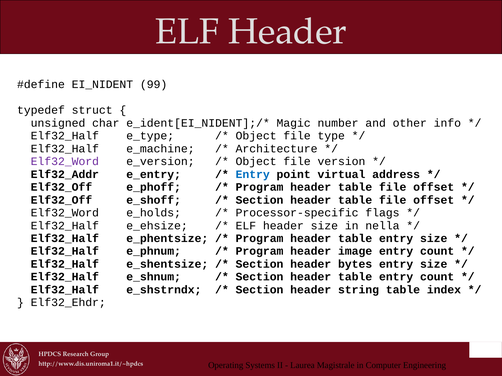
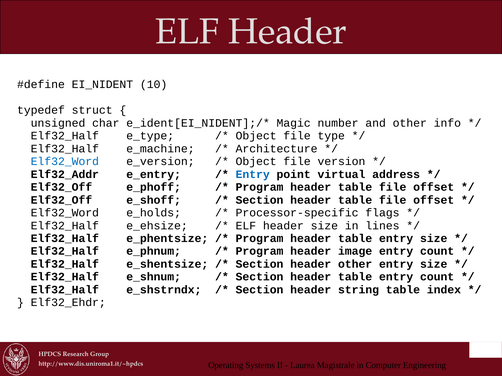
99: 99 -> 10 (154, 85)
Elf32_Word colour: purple -> blue (65, 162)
nella: nella -> lines (382, 226)
header bytes: bytes -> other (355, 264)
